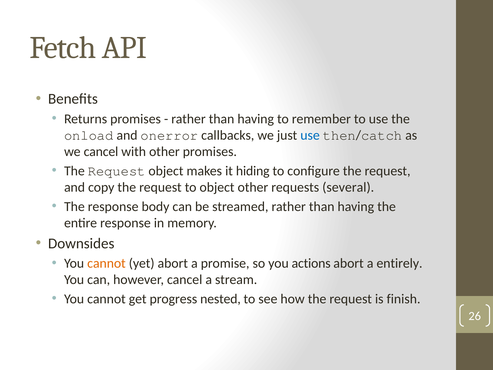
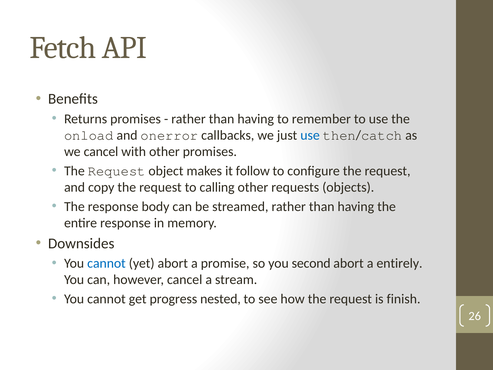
hiding: hiding -> follow (253, 171)
to object: object -> calling (217, 187)
several: several -> objects (348, 187)
cannot colour: orange -> blue (106, 263)
actions: actions -> second (311, 263)
